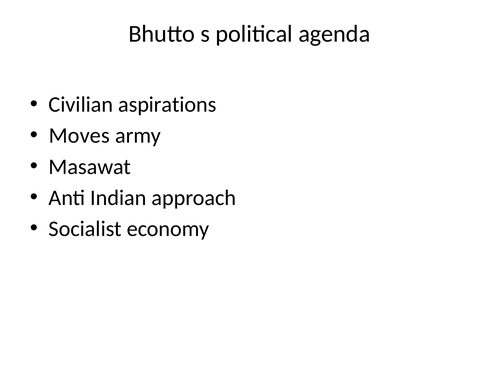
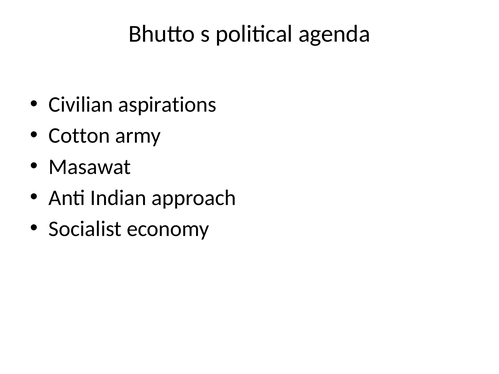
Moves: Moves -> Cotton (79, 136)
